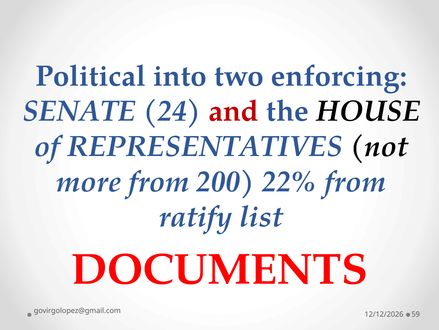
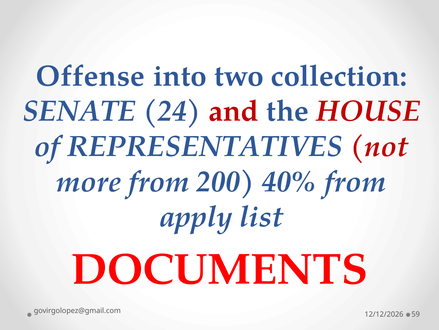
Political: Political -> Offense (90, 76)
enforcing: enforcing -> collection (339, 76)
HOUSE colour: black -> red (368, 111)
not colour: black -> red (379, 146)
22%: 22% -> 40% (289, 181)
ratify: ratify -> apply (196, 216)
